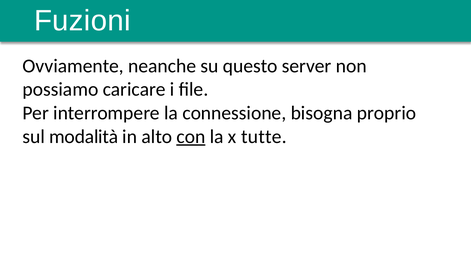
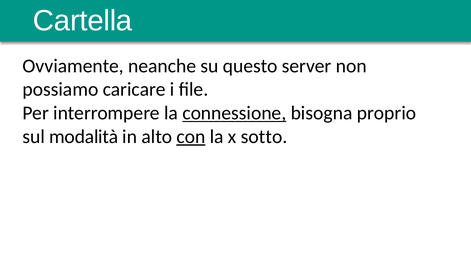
Fuzioni: Fuzioni -> Cartella (83, 21)
connessione underline: none -> present (234, 113)
tutte: tutte -> sotto (264, 137)
